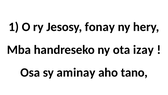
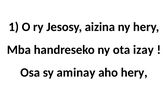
fonay: fonay -> aizina (100, 27)
aho tano: tano -> hery (134, 72)
